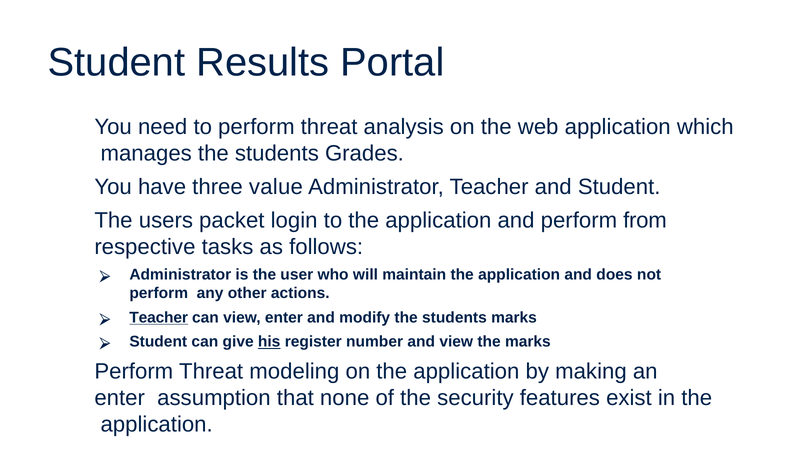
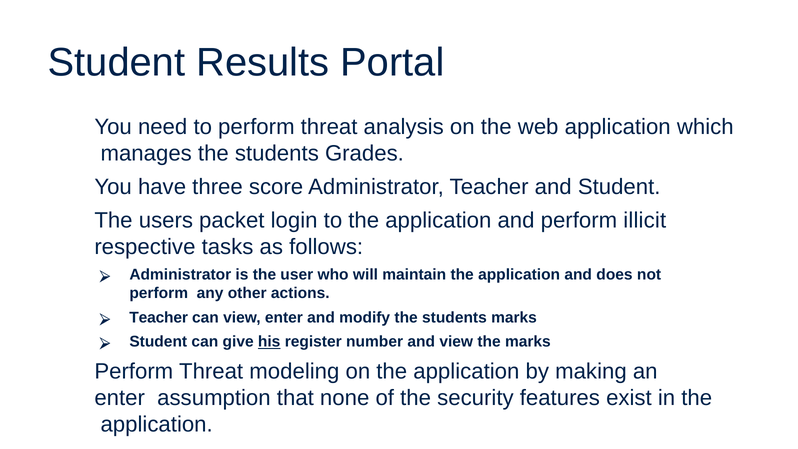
value: value -> score (276, 187)
from: from -> illicit (645, 220)
Teacher underline: present -> none (159, 317)
